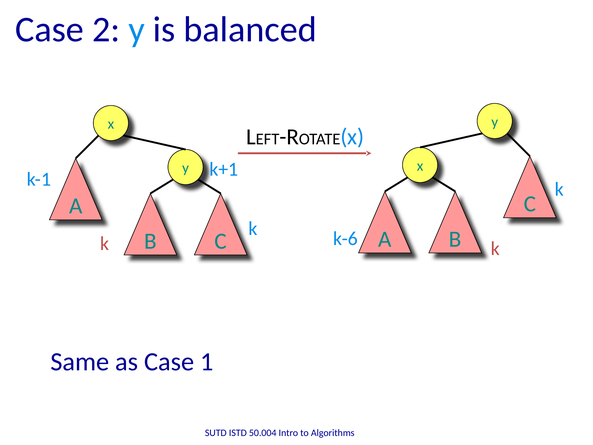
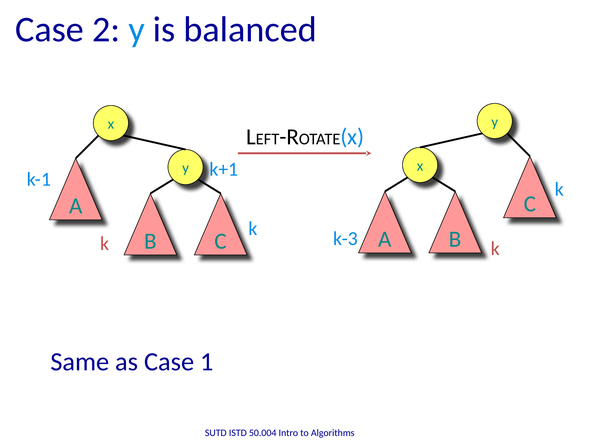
k-6: k-6 -> k-3 (345, 239)
